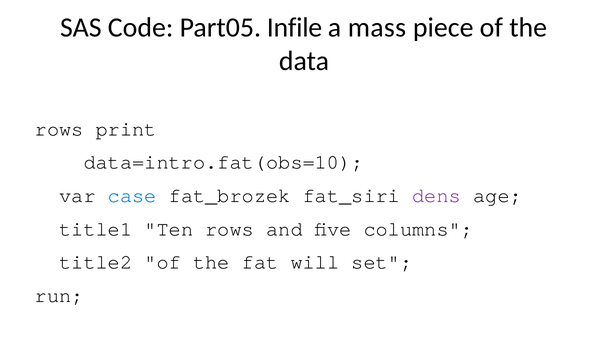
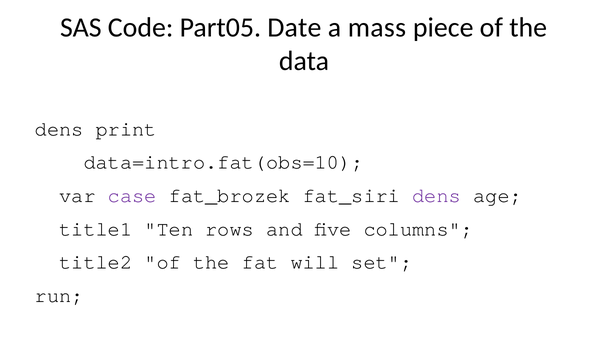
Infile: Infile -> Date (294, 27)
rows: rows -> dens (59, 129)
case colour: blue -> purple (132, 196)
